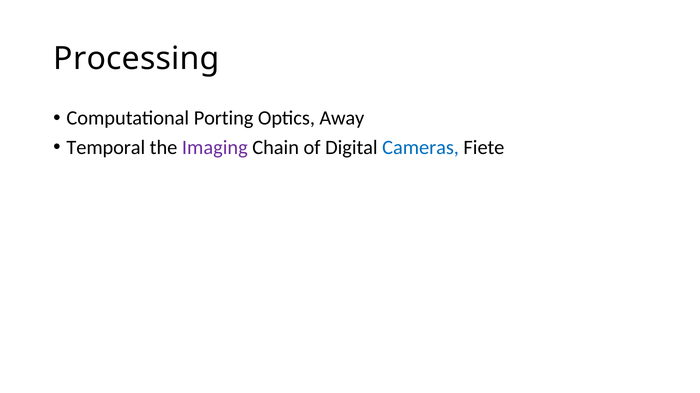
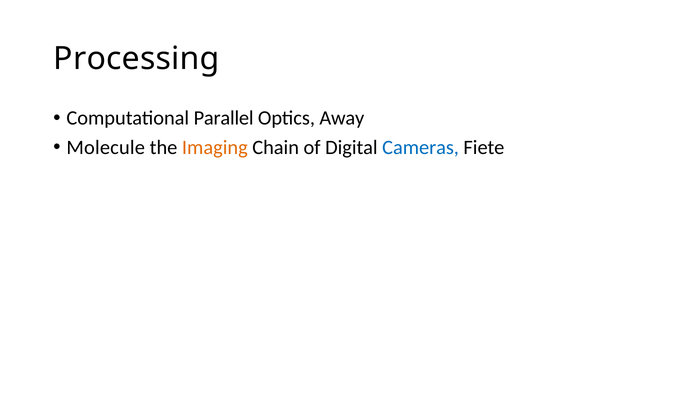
Porting: Porting -> Parallel (224, 118)
Temporal: Temporal -> Molecule (106, 148)
Imaging colour: purple -> orange (215, 148)
